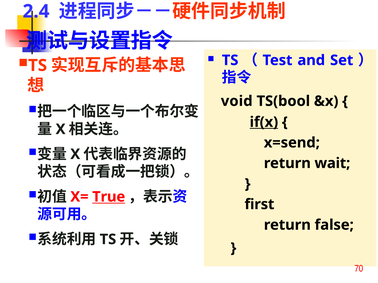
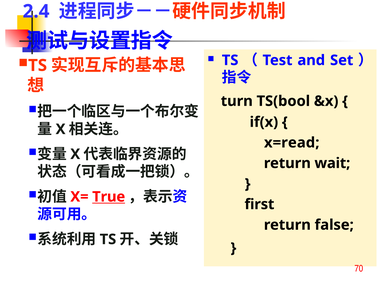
void: void -> turn (237, 101)
if(x underline: present -> none (264, 122)
x=send: x=send -> x=read (292, 143)
